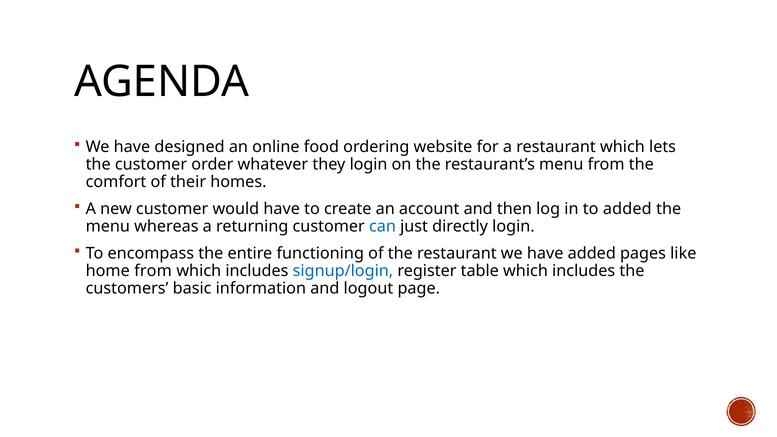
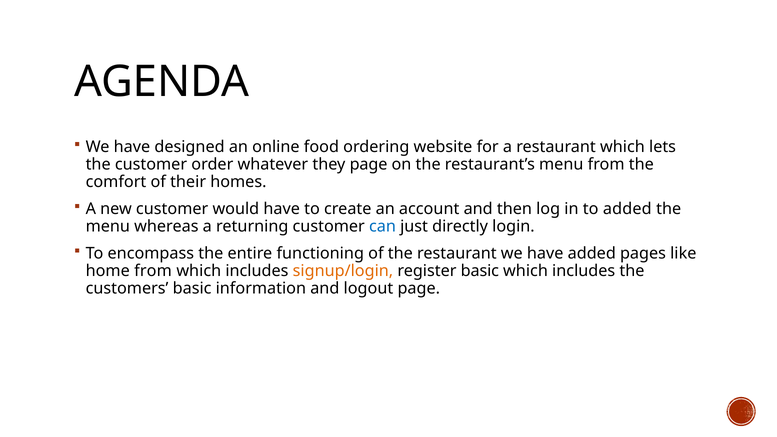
they login: login -> page (369, 164)
signup/login colour: blue -> orange (343, 271)
register table: table -> basic (480, 271)
